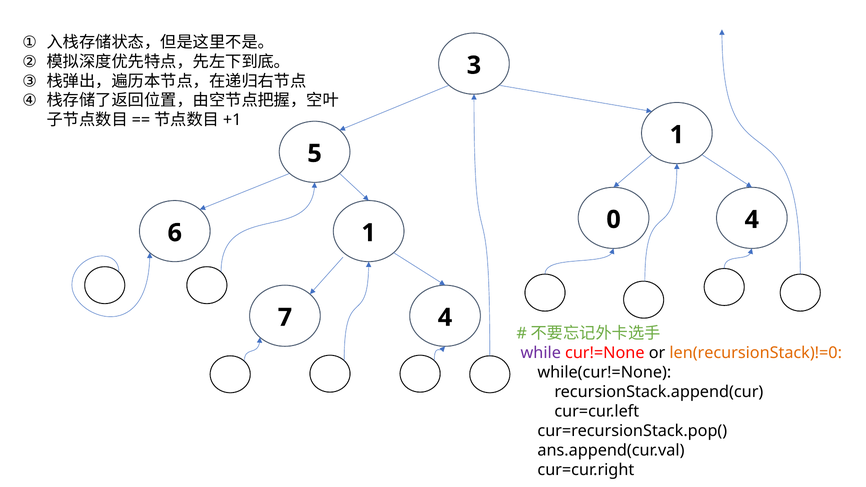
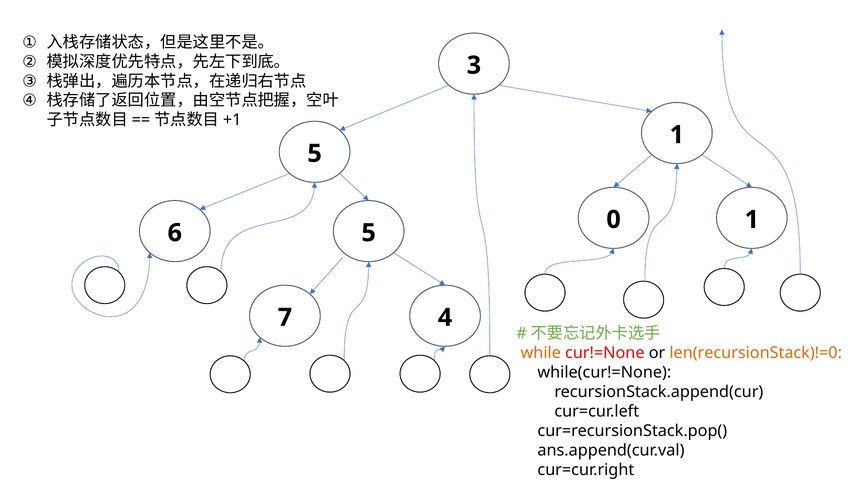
0 4: 4 -> 1 (752, 220)
6 1: 1 -> 5 (369, 233)
while colour: purple -> orange (541, 353)
